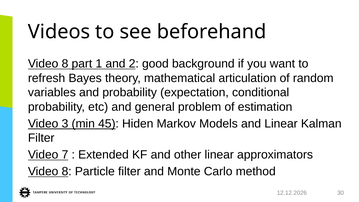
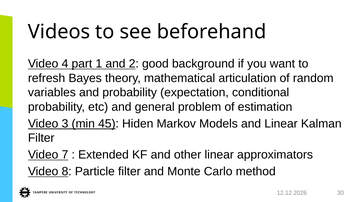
8: 8 -> 4 (65, 64)
